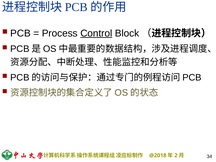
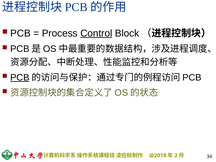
PCB underline: none -> present (20, 77)
